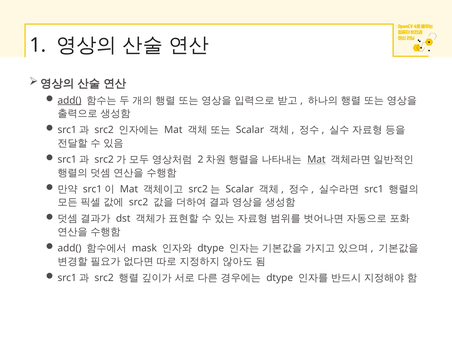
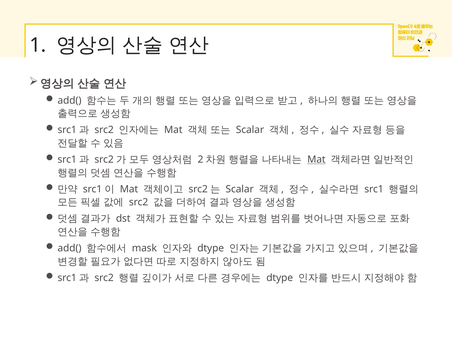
add( underline: present -> none (69, 100)
